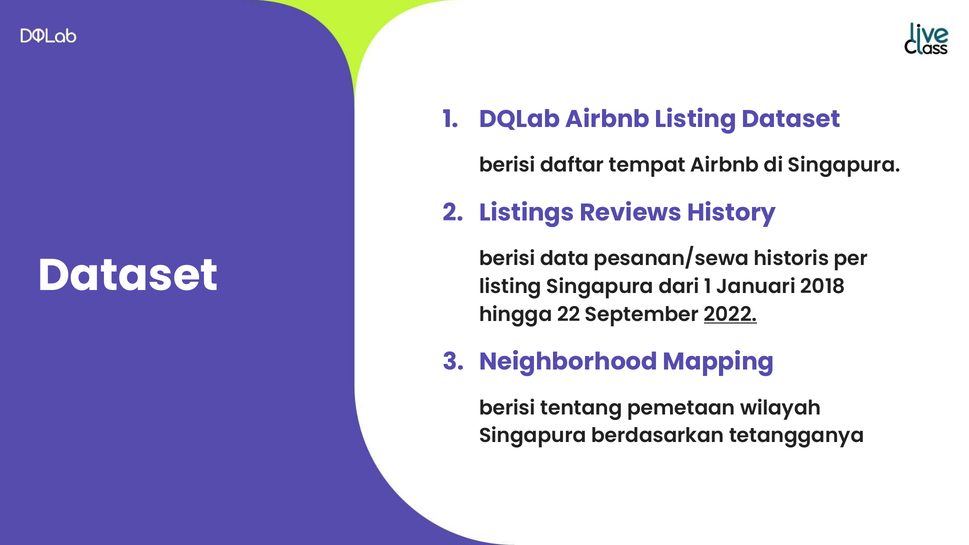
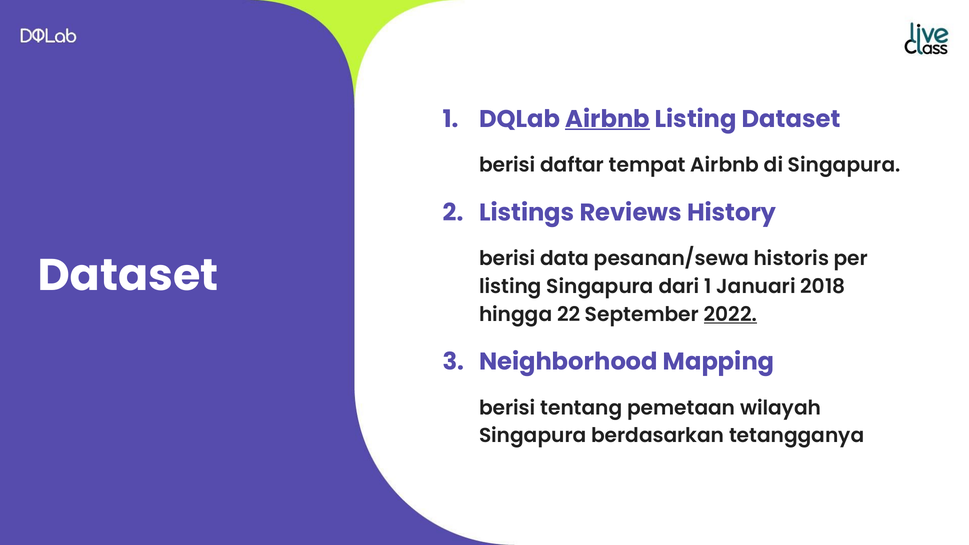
Airbnb underline: none -> present (608, 119)
